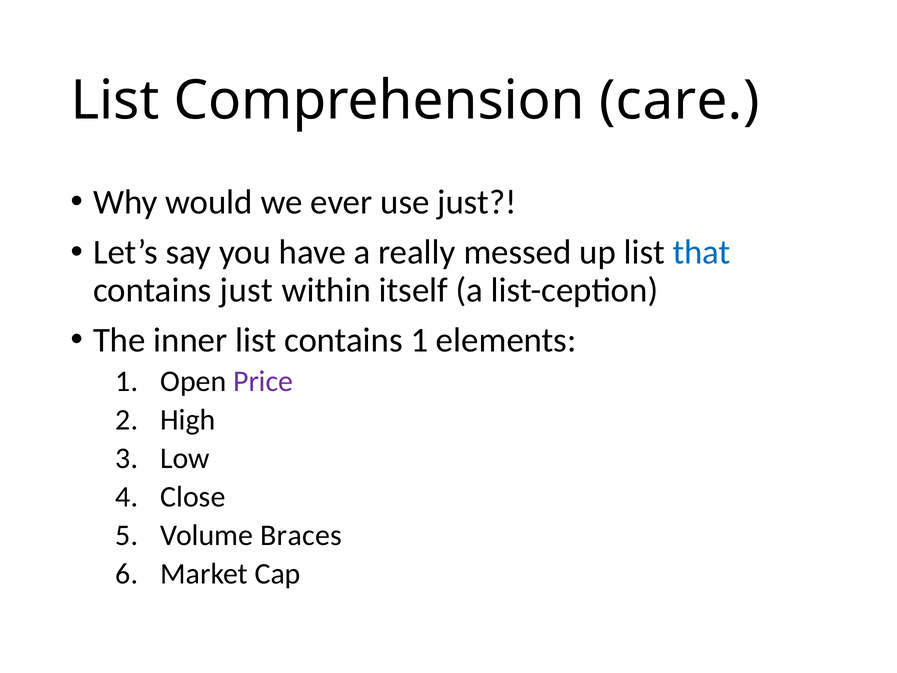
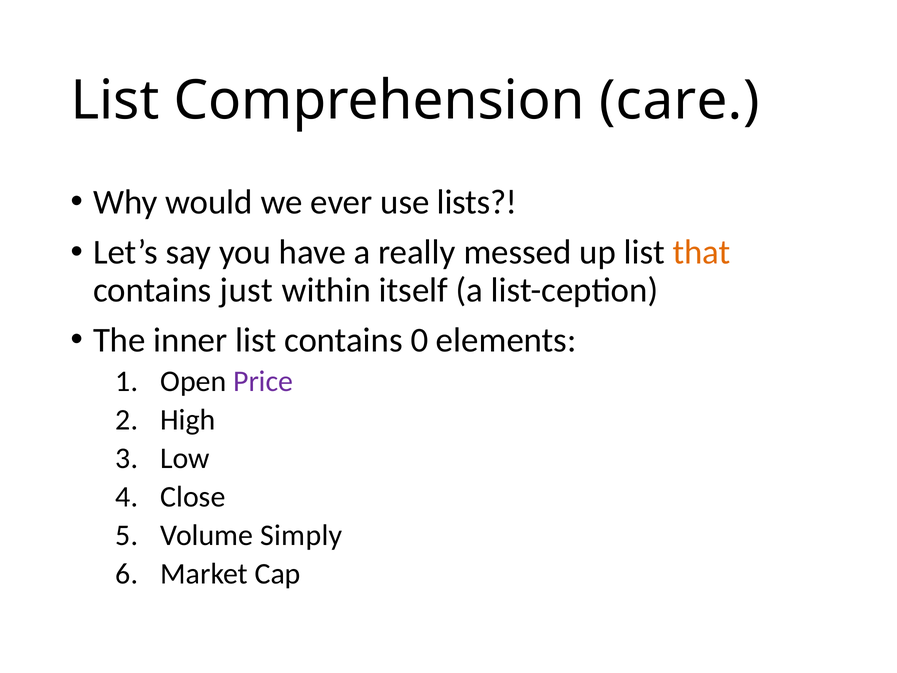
use just: just -> lists (477, 202)
that colour: blue -> orange (702, 252)
contains 1: 1 -> 0 (419, 340)
Braces: Braces -> Simply (301, 535)
